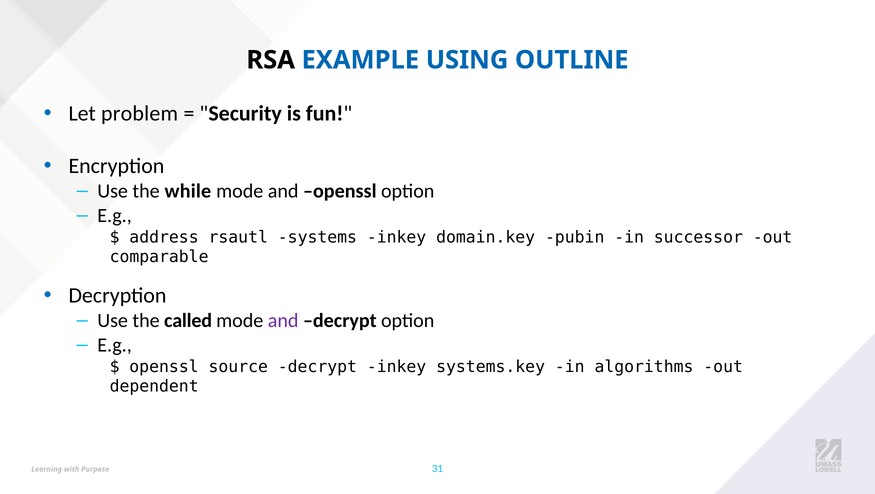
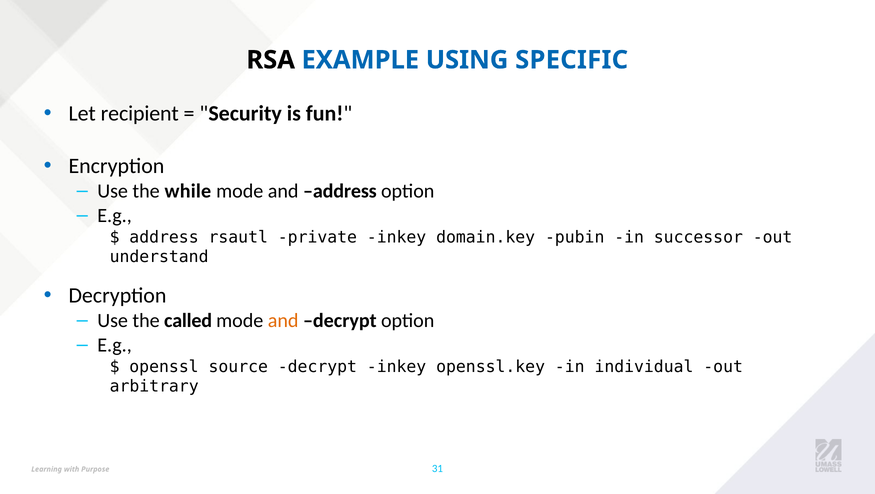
OUTLINE: OUTLINE -> SPECIFIC (572, 60)
problem: problem -> recipient (140, 113)
and openssl: openssl -> address (340, 191)
systems: systems -> private (317, 237)
comparable: comparable -> understand (159, 257)
and colour: purple -> orange (283, 320)
systems.key: systems.key -> openssl.key (491, 366)
algorithms: algorithms -> individual (644, 366)
dependent: dependent -> arbitrary (154, 386)
